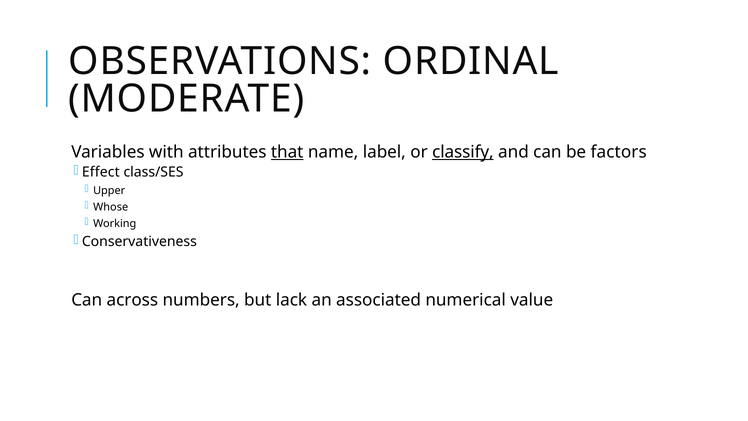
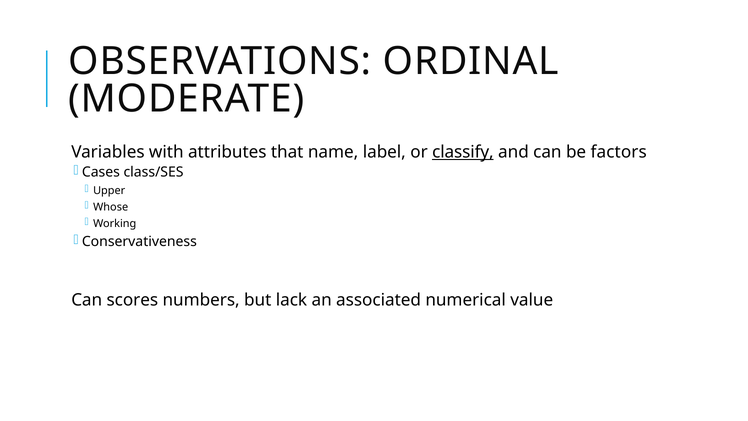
that underline: present -> none (287, 152)
Effect: Effect -> Cases (101, 172)
across: across -> scores (132, 300)
